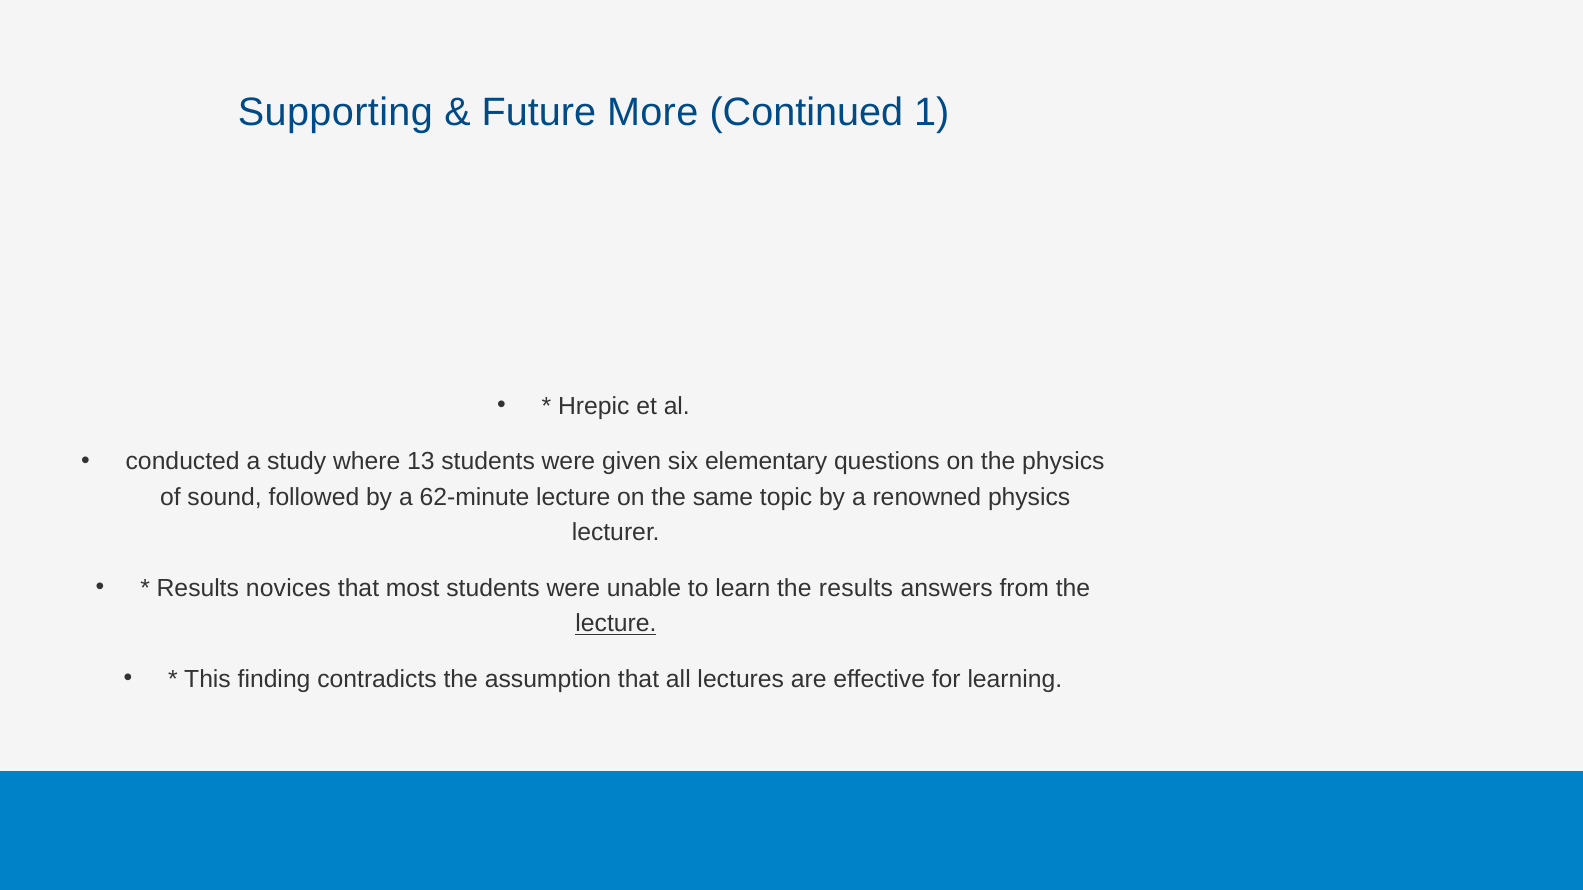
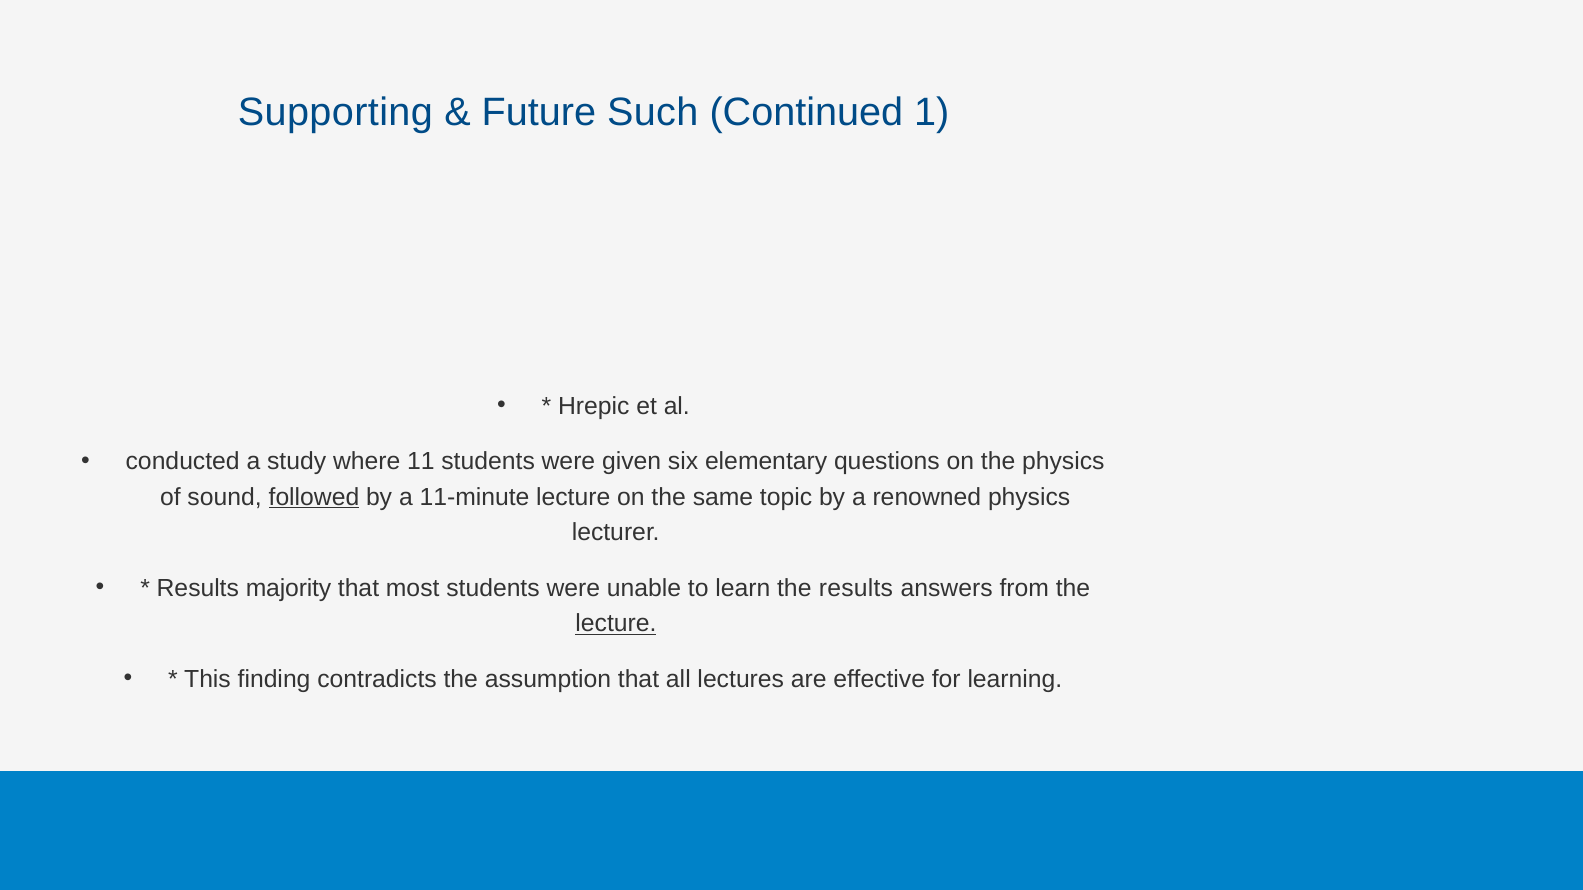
More: More -> Such (653, 113)
13: 13 -> 11 (421, 462)
followed underline: none -> present (314, 497)
62-minute: 62-minute -> 11-minute (474, 497)
novices: novices -> majority (289, 588)
